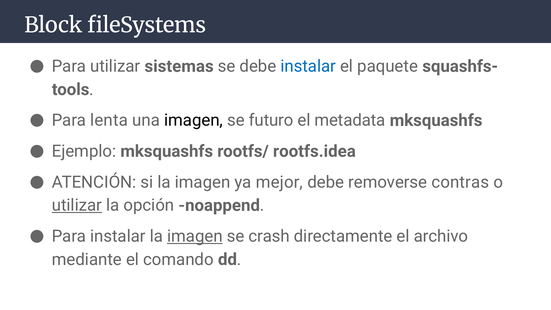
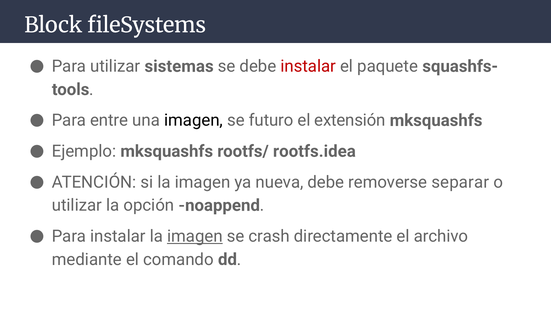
instalar colour: blue -> red (308, 66)
lenta: lenta -> entre (109, 120)
metadata: metadata -> extensión (350, 120)
mejor: mejor -> nueva (280, 182)
contras: contras -> separar (460, 182)
utilizar underline: present -> none (77, 205)
